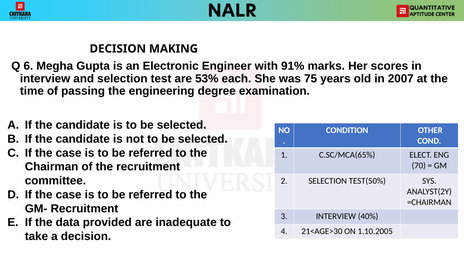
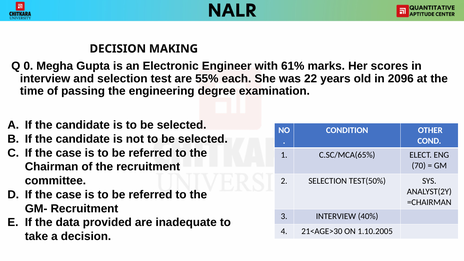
6: 6 -> 0 (28, 66)
91%: 91% -> 61% (293, 66)
53%: 53% -> 55% (207, 79)
75: 75 -> 22 (311, 79)
2007: 2007 -> 2096 (401, 79)
